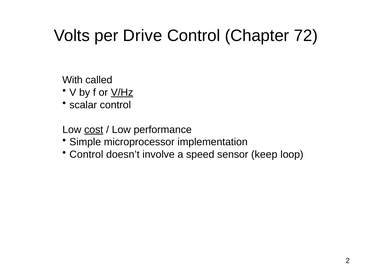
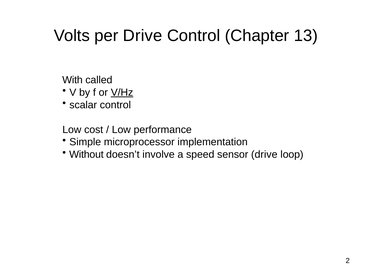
72: 72 -> 13 (306, 36)
cost underline: present -> none (94, 130)
Control: Control -> Without (86, 154)
sensor keep: keep -> drive (264, 154)
